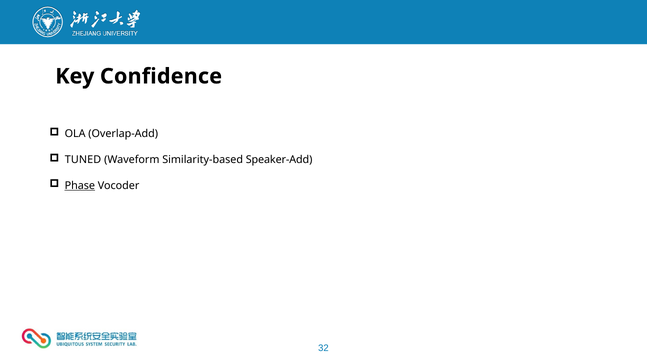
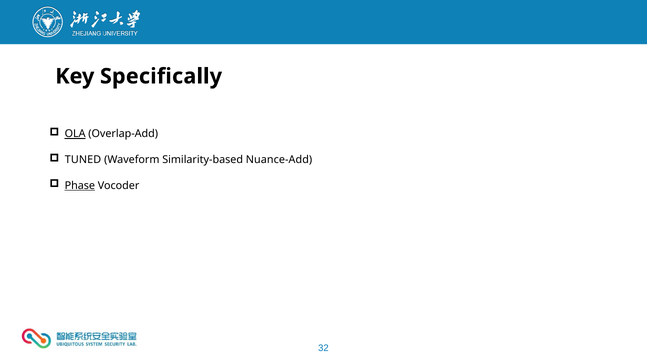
Confidence: Confidence -> Specifically (161, 76)
OLA underline: none -> present (75, 134)
Speaker-Add: Speaker-Add -> Nuance-Add (279, 160)
